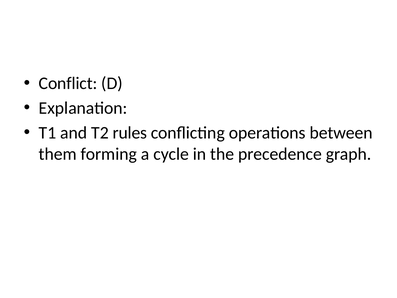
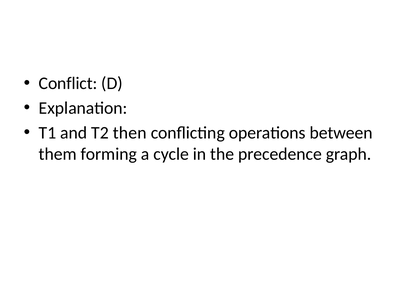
rules: rules -> then (130, 133)
